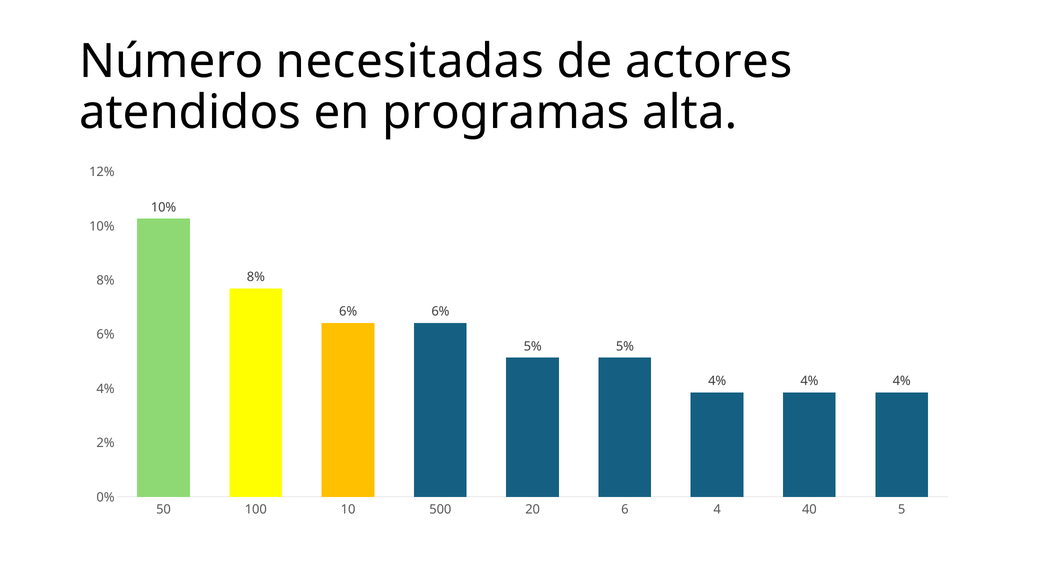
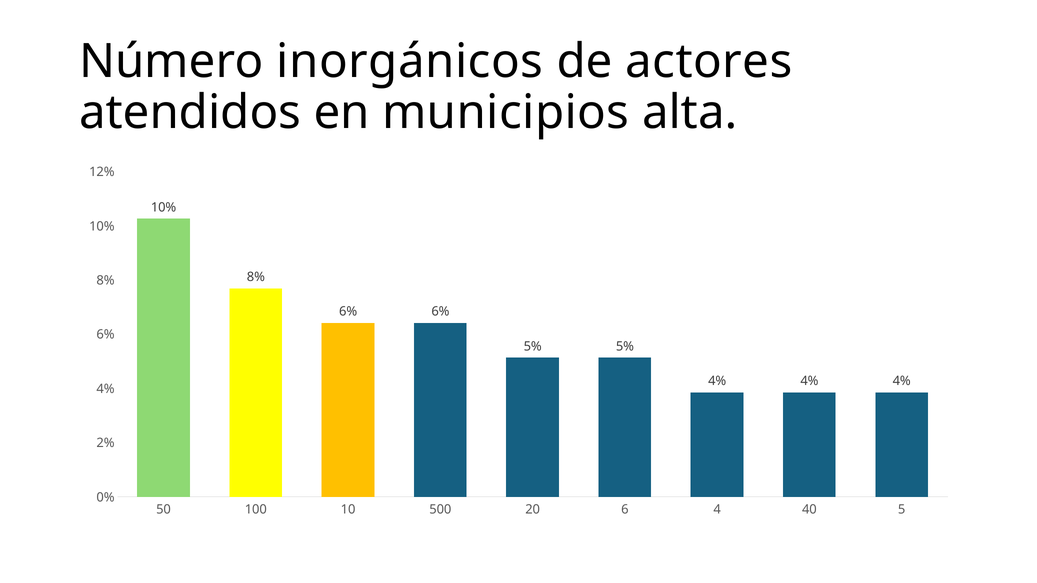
necesitadas: necesitadas -> inorgánicos (410, 61)
programas: programas -> municipios (506, 113)
